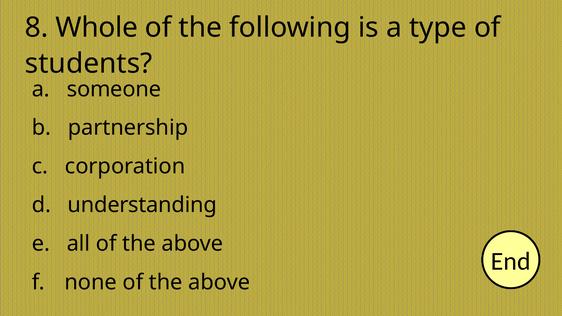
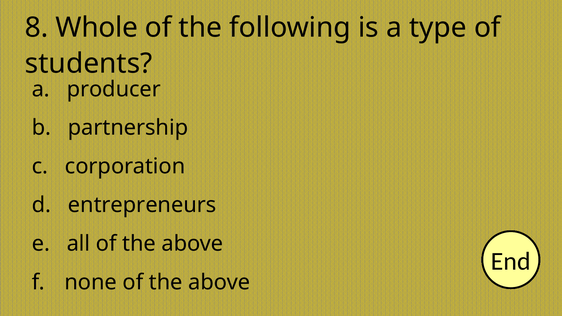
someone: someone -> producer (114, 89)
understanding: understanding -> entrepreneurs (142, 205)
